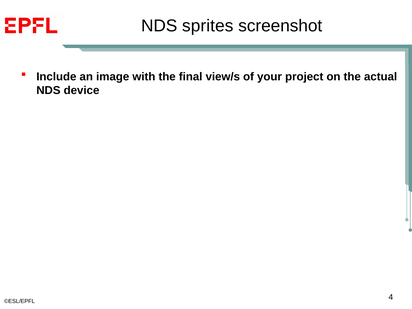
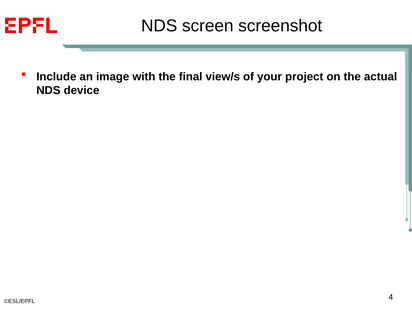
sprites: sprites -> screen (208, 26)
